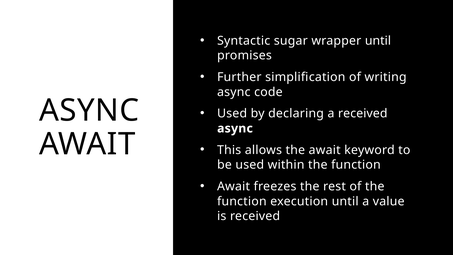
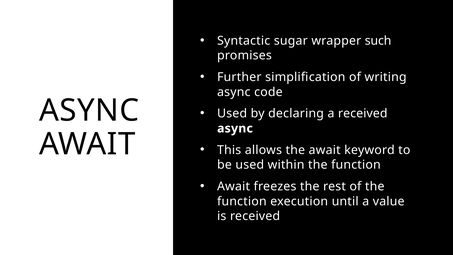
wrapper until: until -> such (378, 41)
